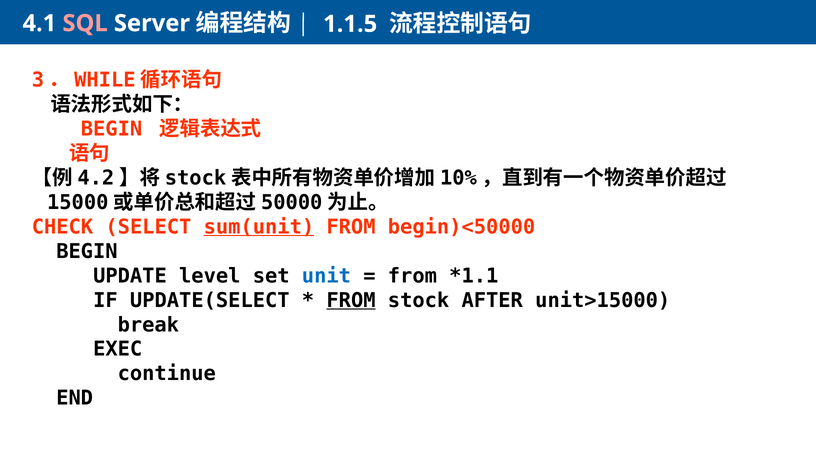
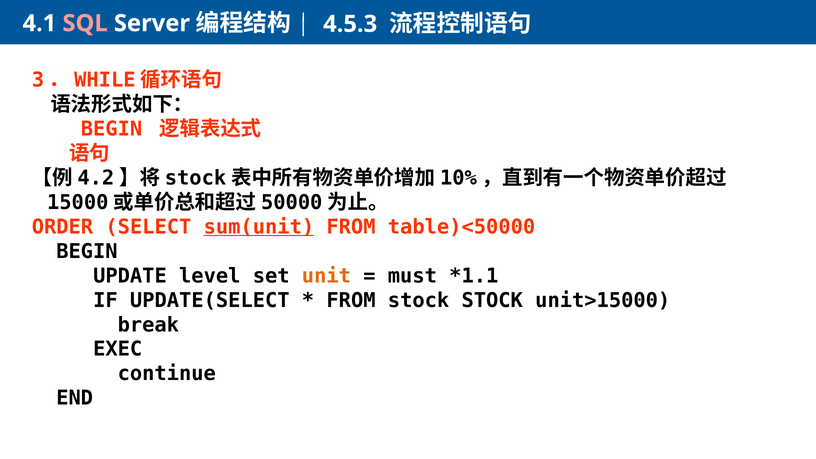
1.1.5: 1.1.5 -> 4.5.3 (350, 24)
CHECK: CHECK -> ORDER (62, 227)
begin)<50000: begin)<50000 -> table)<50000 (462, 227)
unit colour: blue -> orange (326, 276)
from: from -> must (412, 276)
FROM underline: present -> none (351, 300)
stock AFTER: AFTER -> STOCK (492, 300)
